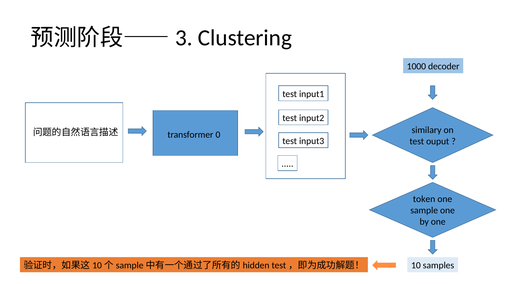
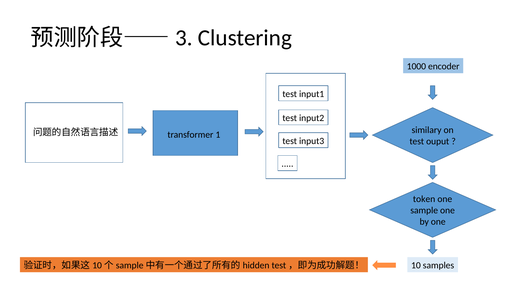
decoder: decoder -> encoder (444, 66)
0: 0 -> 1 (218, 135)
